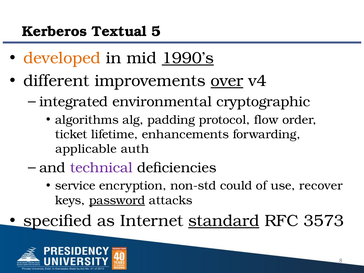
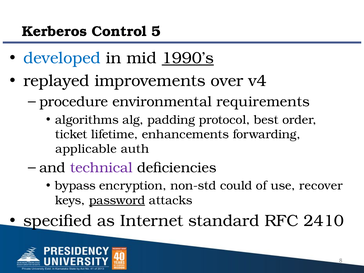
Textual: Textual -> Control (119, 31)
developed colour: orange -> blue (62, 58)
different: different -> replayed (56, 81)
over underline: present -> none (227, 81)
integrated: integrated -> procedure (74, 102)
cryptographic: cryptographic -> requirements (263, 102)
flow: flow -> best (266, 120)
service: service -> bypass (75, 186)
standard underline: present -> none (224, 221)
3573: 3573 -> 2410 (324, 221)
